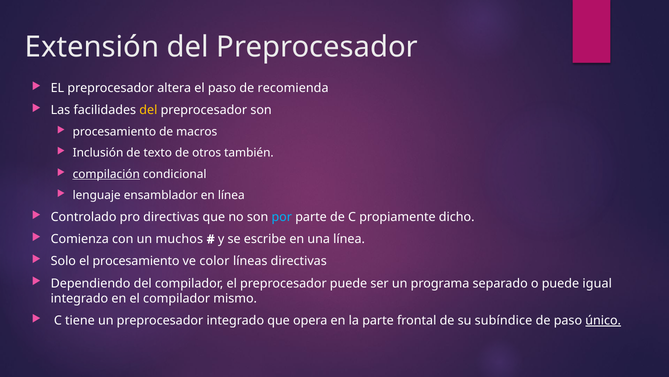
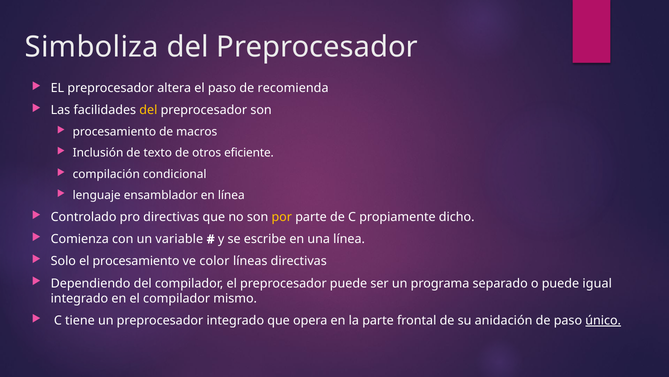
Extensión: Extensión -> Simboliza (92, 47)
también: también -> eficiente (249, 153)
compilación underline: present -> none (106, 174)
por colour: light blue -> yellow (282, 217)
muchos: muchos -> variable (179, 239)
subíndice: subíndice -> anidación (504, 320)
